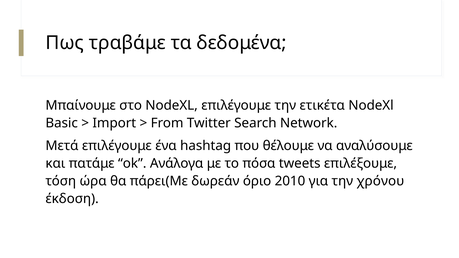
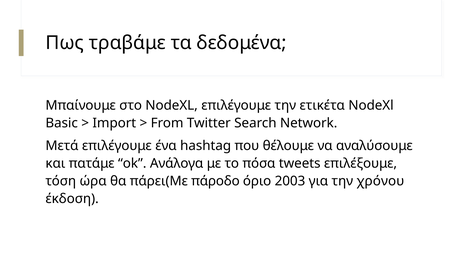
δωρεάν: δωρεάν -> πάροδο (215, 181)
2010: 2010 -> 2003 (290, 181)
